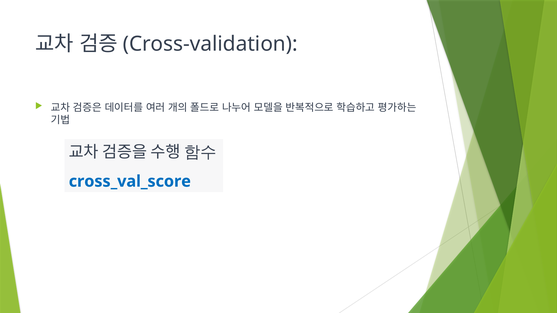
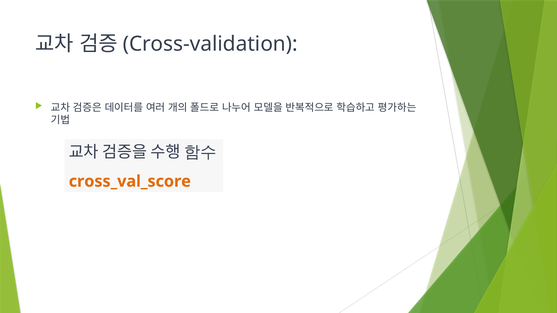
cross_val_score colour: blue -> orange (130, 182)
